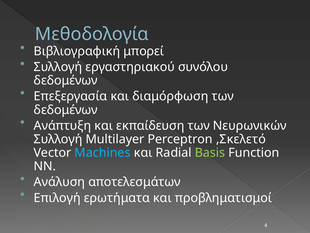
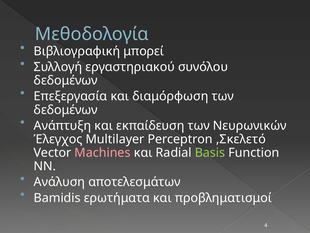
Συλλογή: Συλλογή -> Έλεγχος (58, 139)
Machines colour: light blue -> pink (103, 152)
Επιλογή: Επιλογή -> Bamidis (57, 198)
